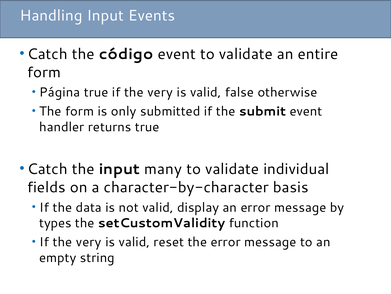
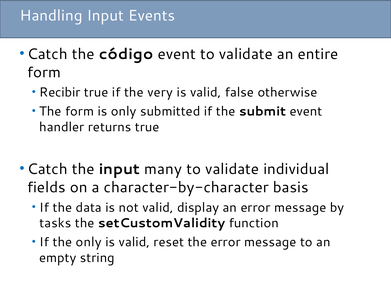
Página: Página -> Recibir (60, 92)
types: types -> tasks (55, 223)
very: very -> only (89, 241)
